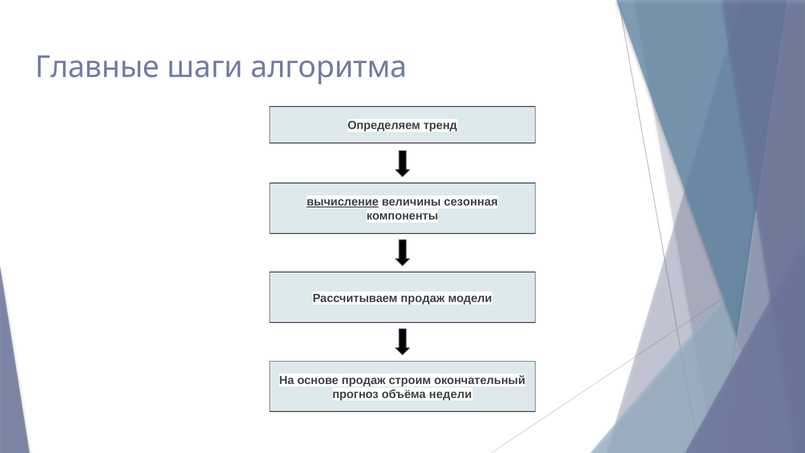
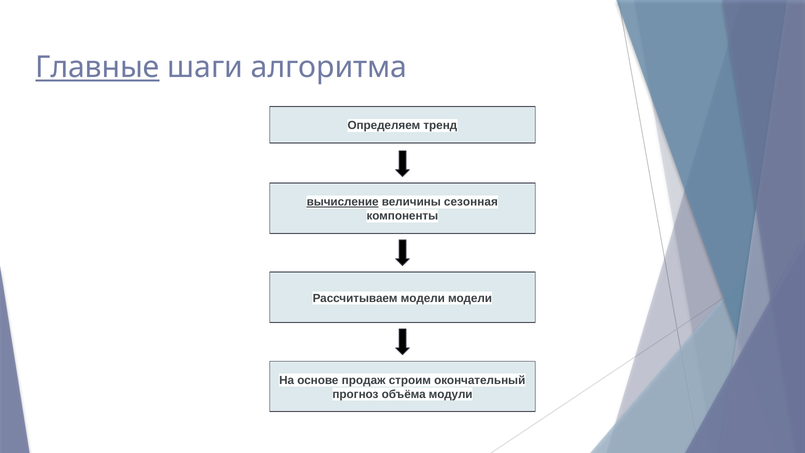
Главные underline: none -> present (98, 67)
Рассчитываем продаж: продаж -> модели (423, 298)
недели: недели -> модули (451, 394)
